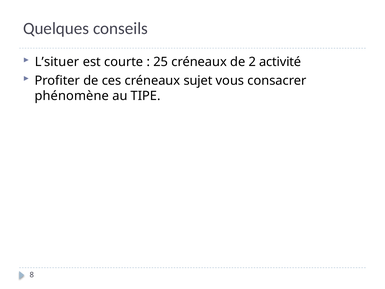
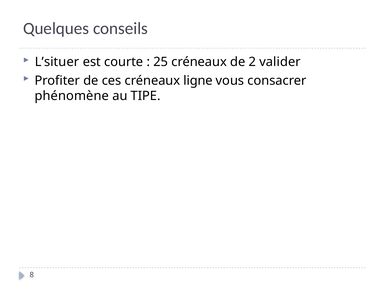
activité: activité -> valider (280, 62)
sujet: sujet -> ligne (198, 80)
